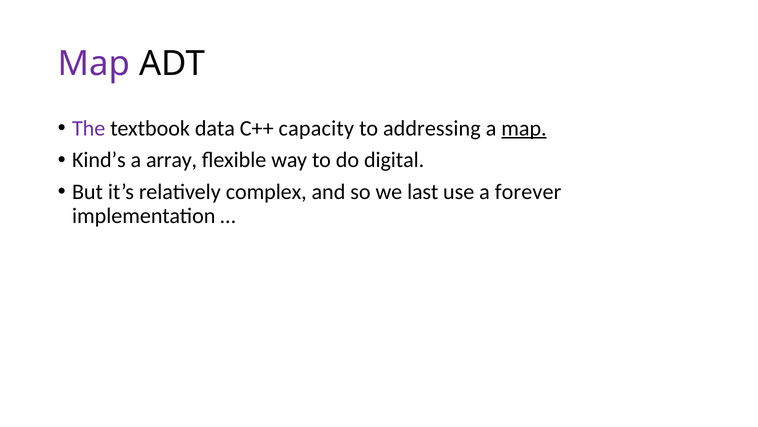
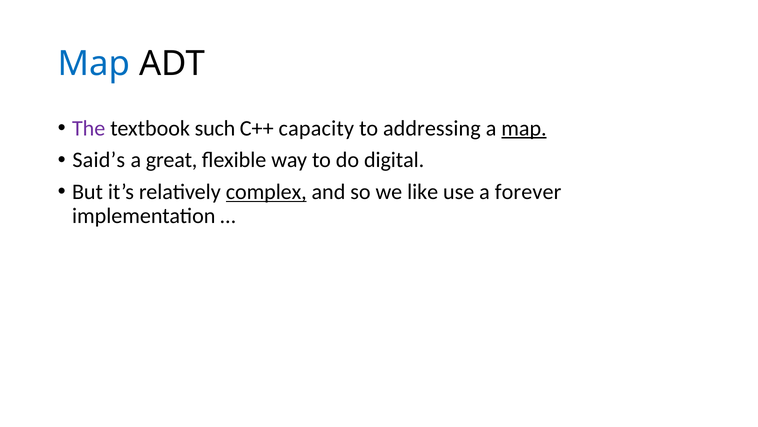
Map colour: purple -> blue (94, 64)
data: data -> such (215, 128)
Kind’s: Kind’s -> Said’s (99, 160)
array: array -> great (172, 160)
complex underline: none -> present (266, 192)
last: last -> like (423, 192)
